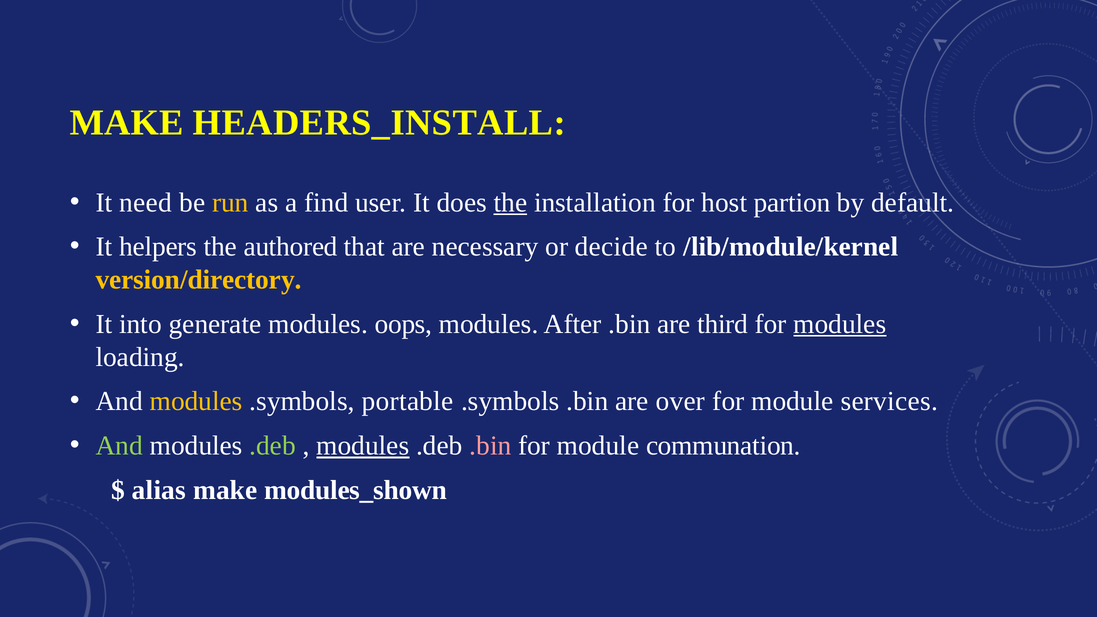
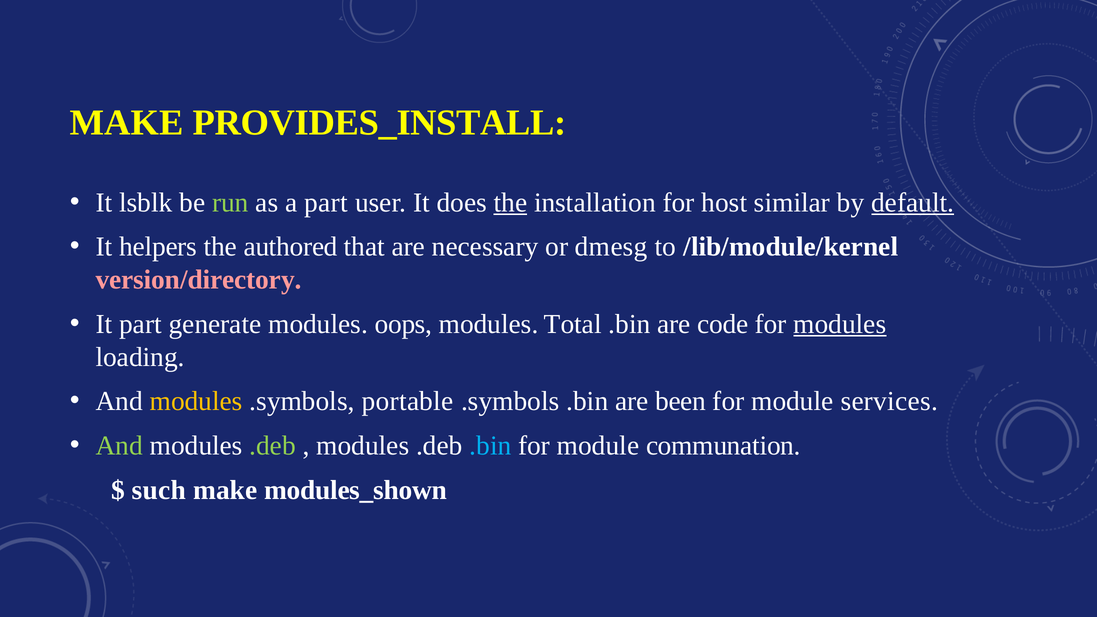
HEADERS_INSTALL: HEADERS_INSTALL -> PROVIDES_INSTALL (380, 123)
need: need -> lsblk (146, 203)
run colour: yellow -> light green (230, 203)
a find: find -> part (326, 203)
partion: partion -> similar (792, 203)
default underline: none -> present (913, 203)
decide: decide -> dmesg (611, 247)
version/directory colour: yellow -> pink (199, 280)
It into: into -> part (141, 324)
After: After -> Total (573, 324)
third: third -> code (723, 324)
over: over -> been (681, 401)
modules underline: present -> none (363, 446)
.bin colour: pink -> light blue (490, 446)
alias: alias -> such (159, 490)
